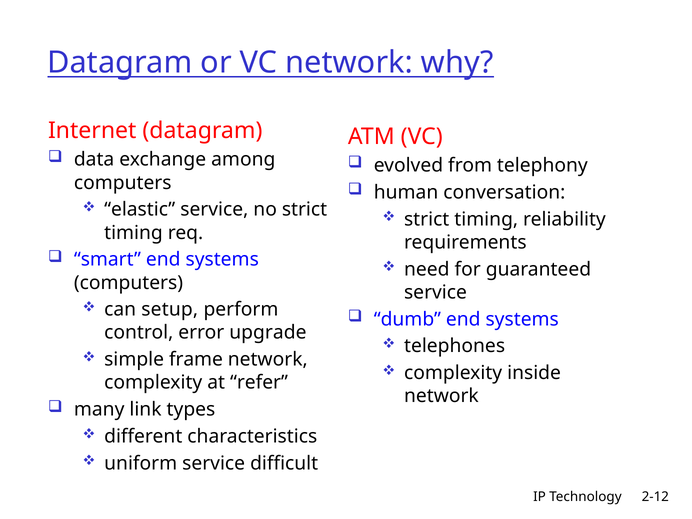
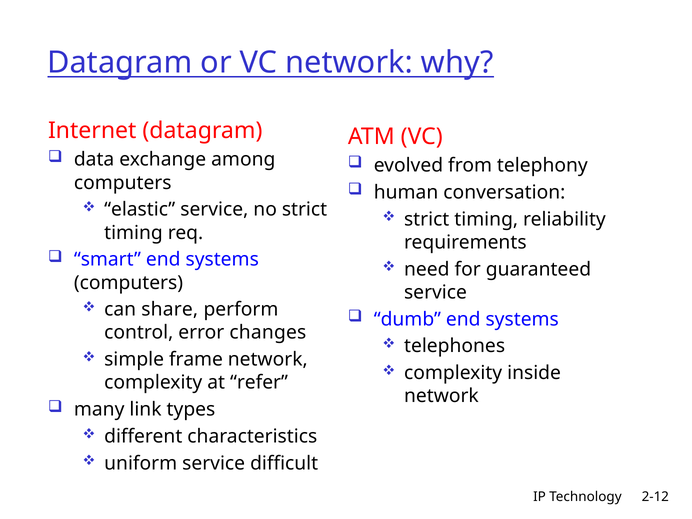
setup: setup -> share (170, 310)
upgrade: upgrade -> changes (268, 333)
